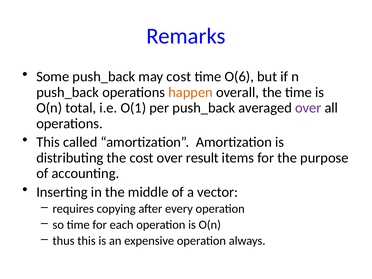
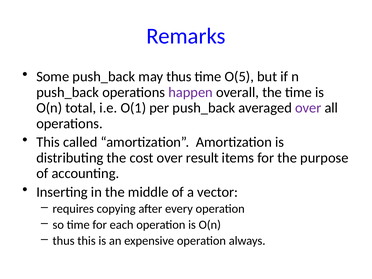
may cost: cost -> thus (179, 77)
O(6: O(6 -> O(5 (239, 77)
happen colour: orange -> purple (191, 92)
